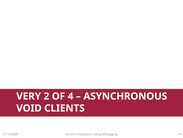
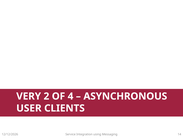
VOID: VOID -> USER (29, 108)
